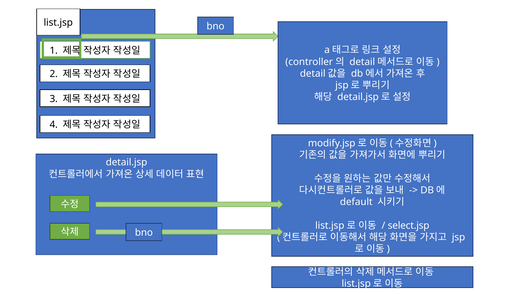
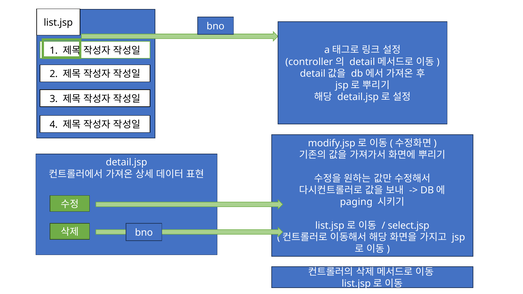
default: default -> paging (356, 202)
